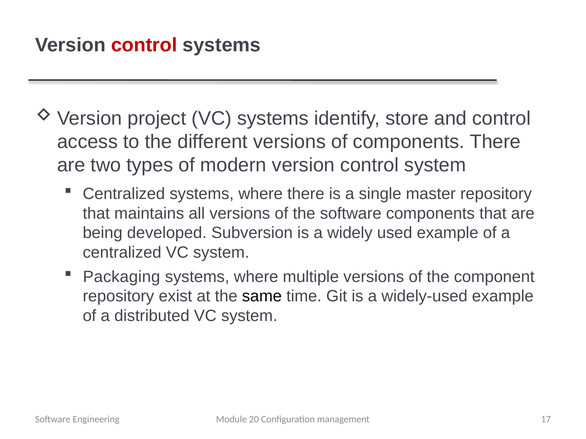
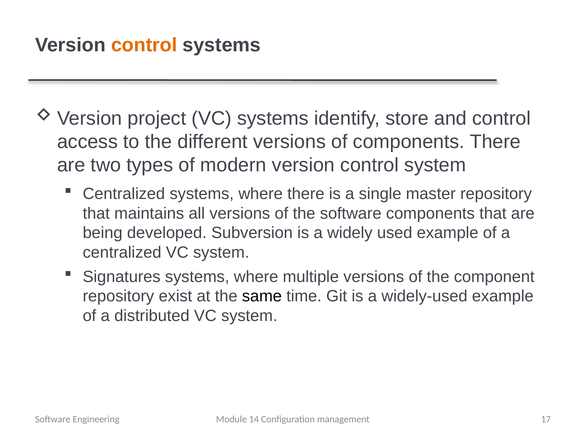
control colour: red -> orange (144, 45)
Packaging: Packaging -> Signatures (122, 277)
20: 20 -> 14 (254, 420)
